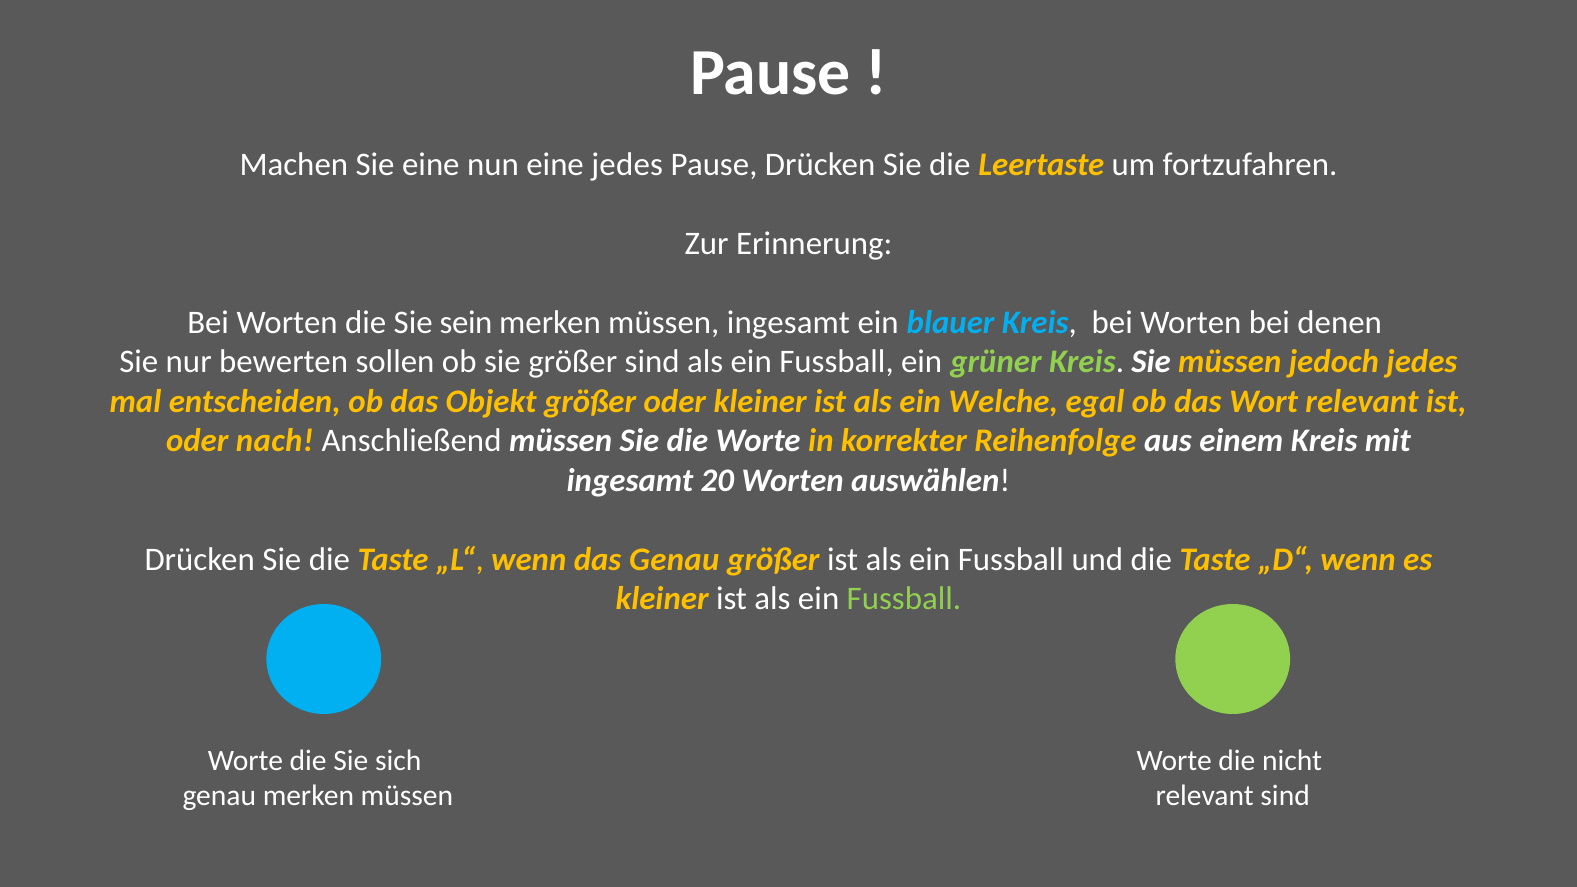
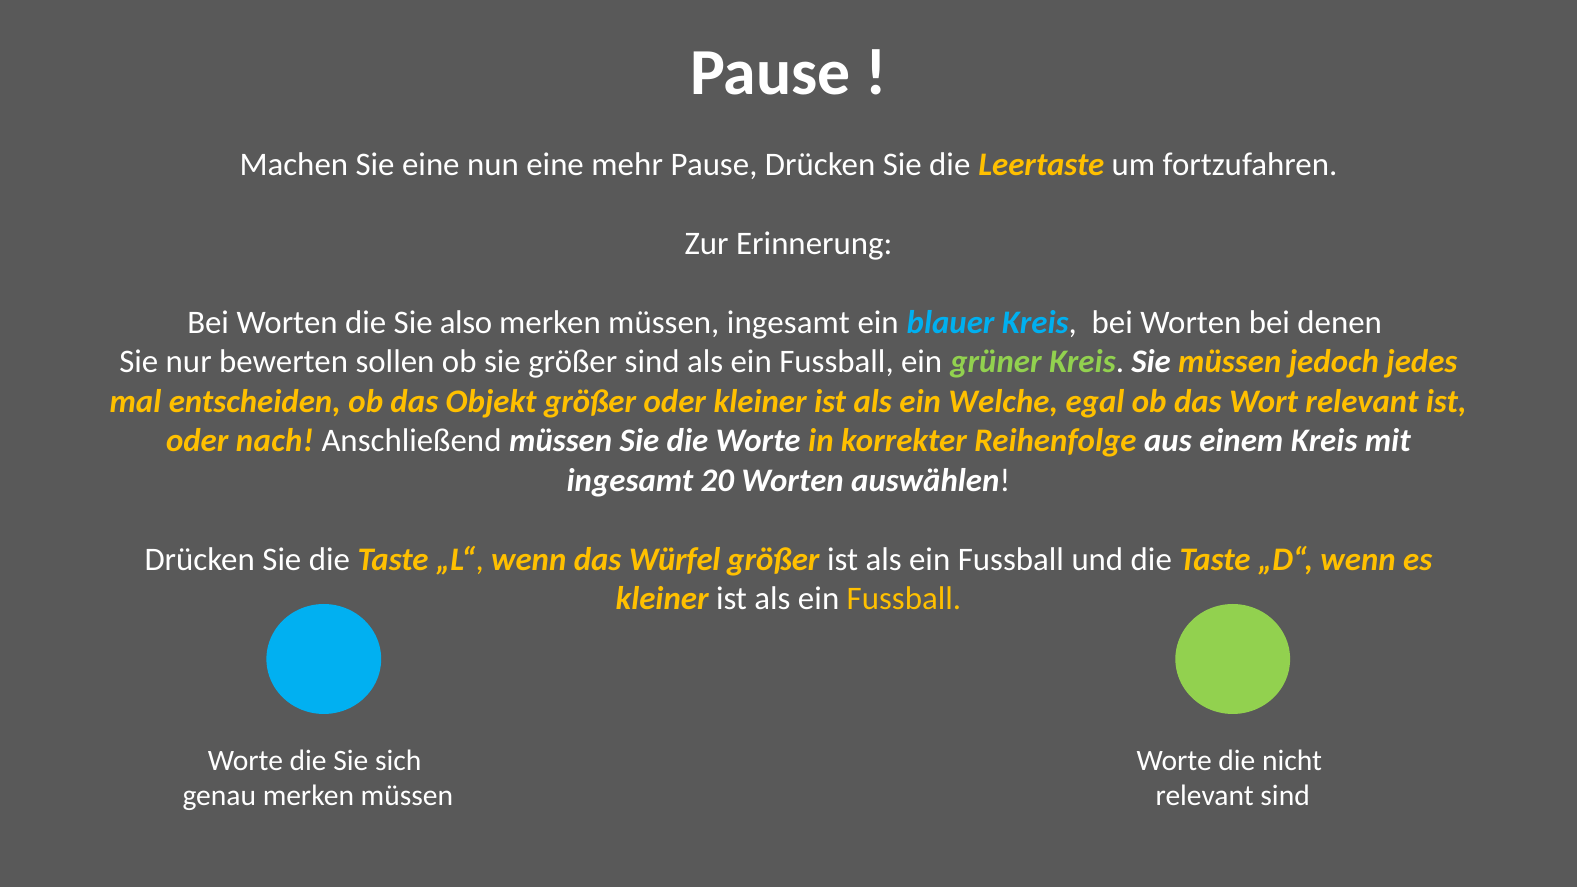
eine jedes: jedes -> mehr (627, 165)
sein: sein -> also (466, 323)
das Genau: Genau -> Würfel (675, 559)
Fussball colour: light green -> yellow (904, 599)
